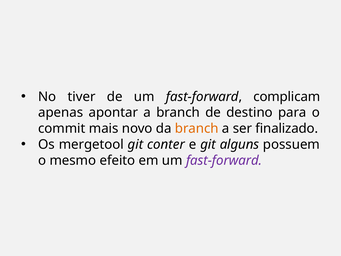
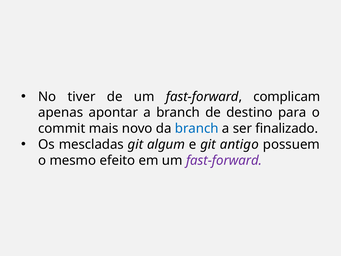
branch colour: orange -> blue (197, 128)
mergetool: mergetool -> mescladas (91, 144)
conter: conter -> algum (166, 144)
alguns: alguns -> antigo (239, 144)
